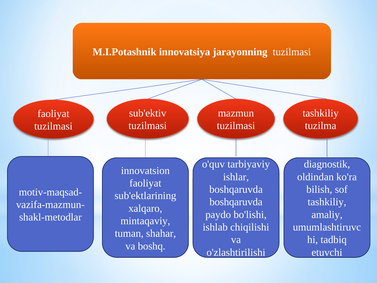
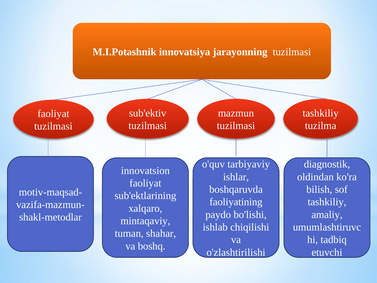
bоshqаruvdа: bоshqаruvdа -> fаоliyatining (236, 202)
